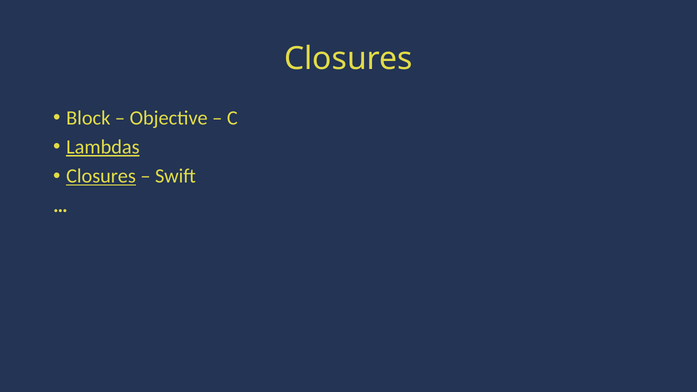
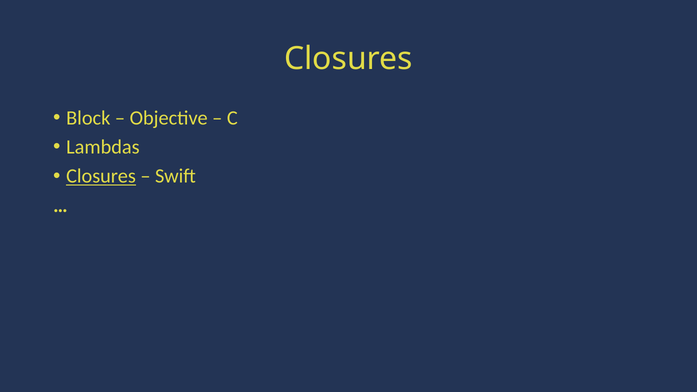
Lambdas underline: present -> none (103, 147)
